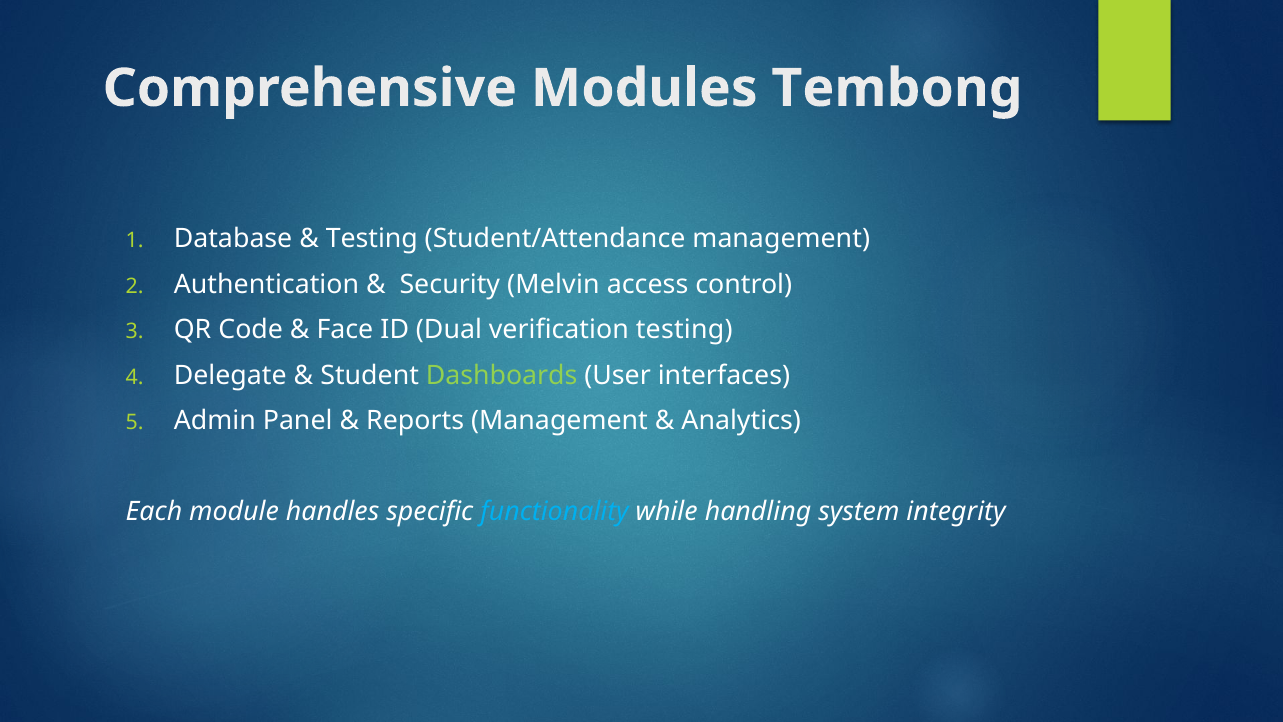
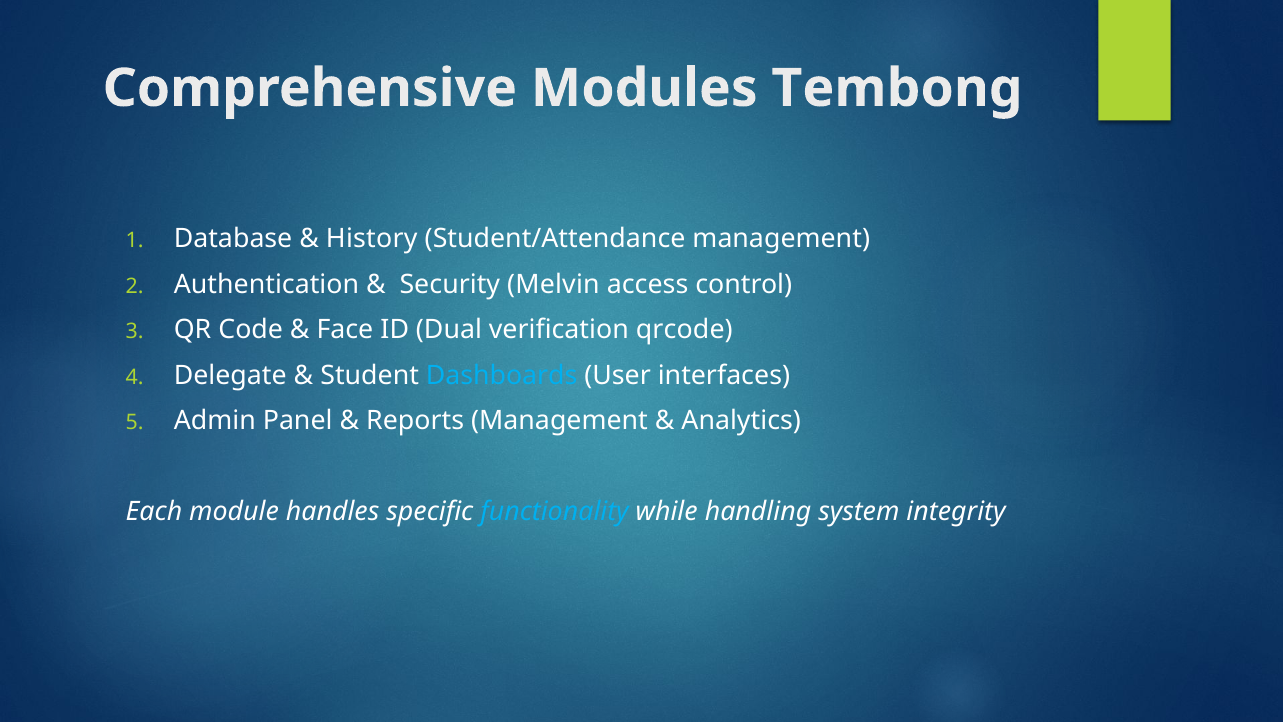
Testing: Testing -> History (372, 239)
verification testing: testing -> qrcode (684, 330)
Dashboards colour: light green -> light blue (502, 375)
